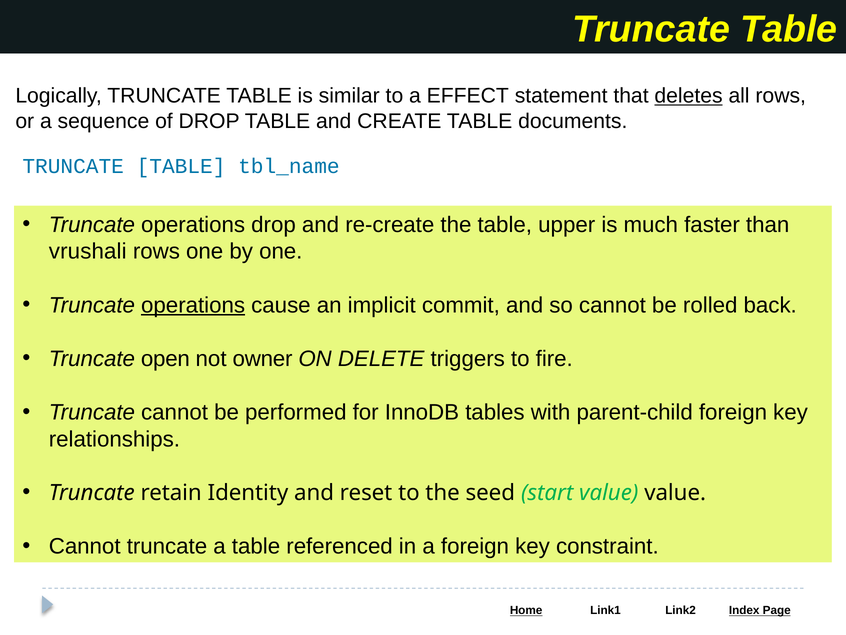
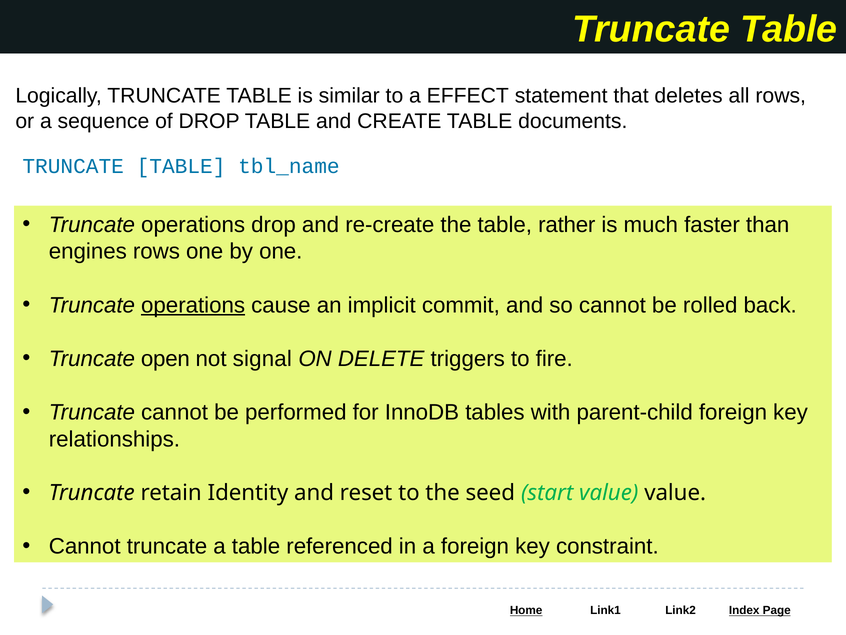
deletes underline: present -> none (689, 96)
upper: upper -> rather (567, 225)
vrushali: vrushali -> engines (88, 251)
owner: owner -> signal (262, 359)
